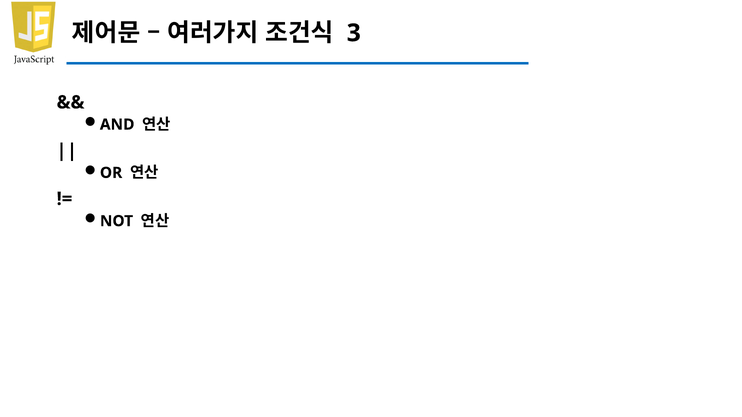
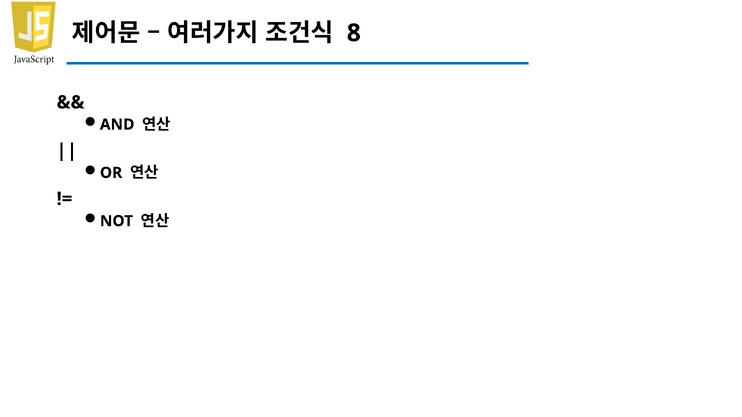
3: 3 -> 8 (354, 33)
